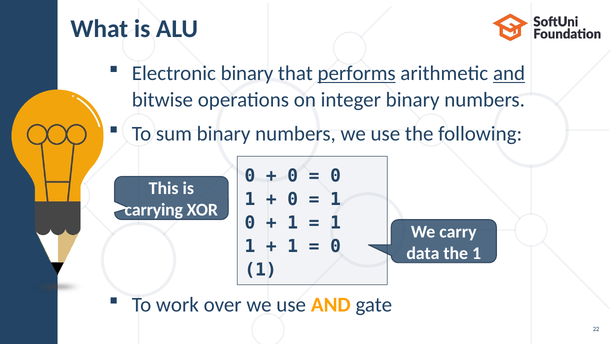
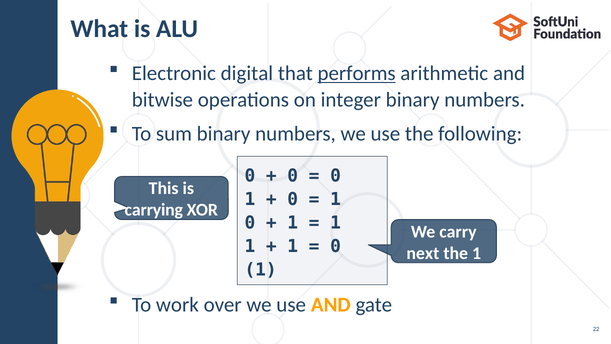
Electronic binary: binary -> digital (247, 73)
and underline: present -> none (509, 73)
data: data -> next (423, 253)
